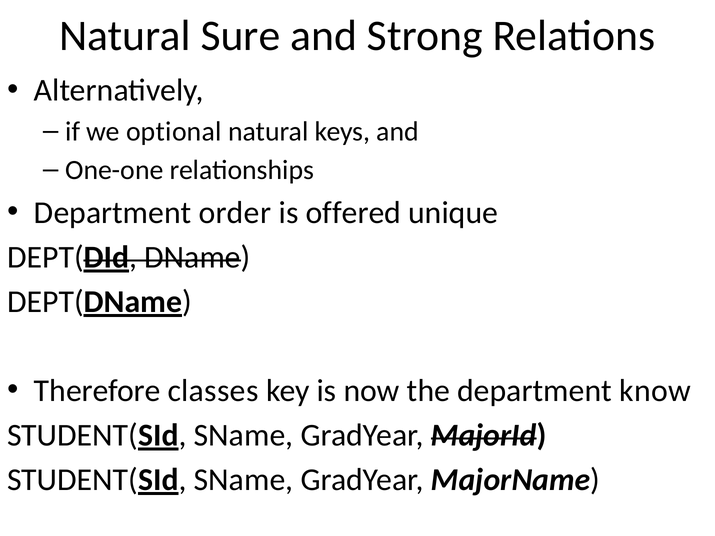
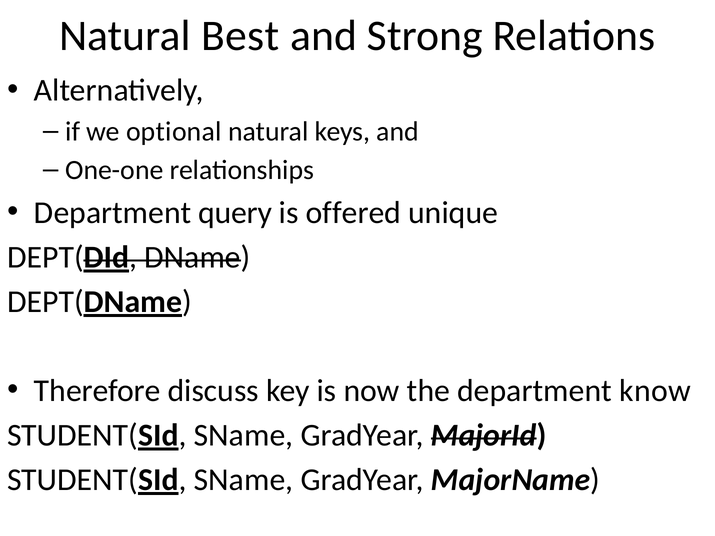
Sure: Sure -> Best (240, 36)
order: order -> query (235, 213)
classes: classes -> discuss (213, 391)
